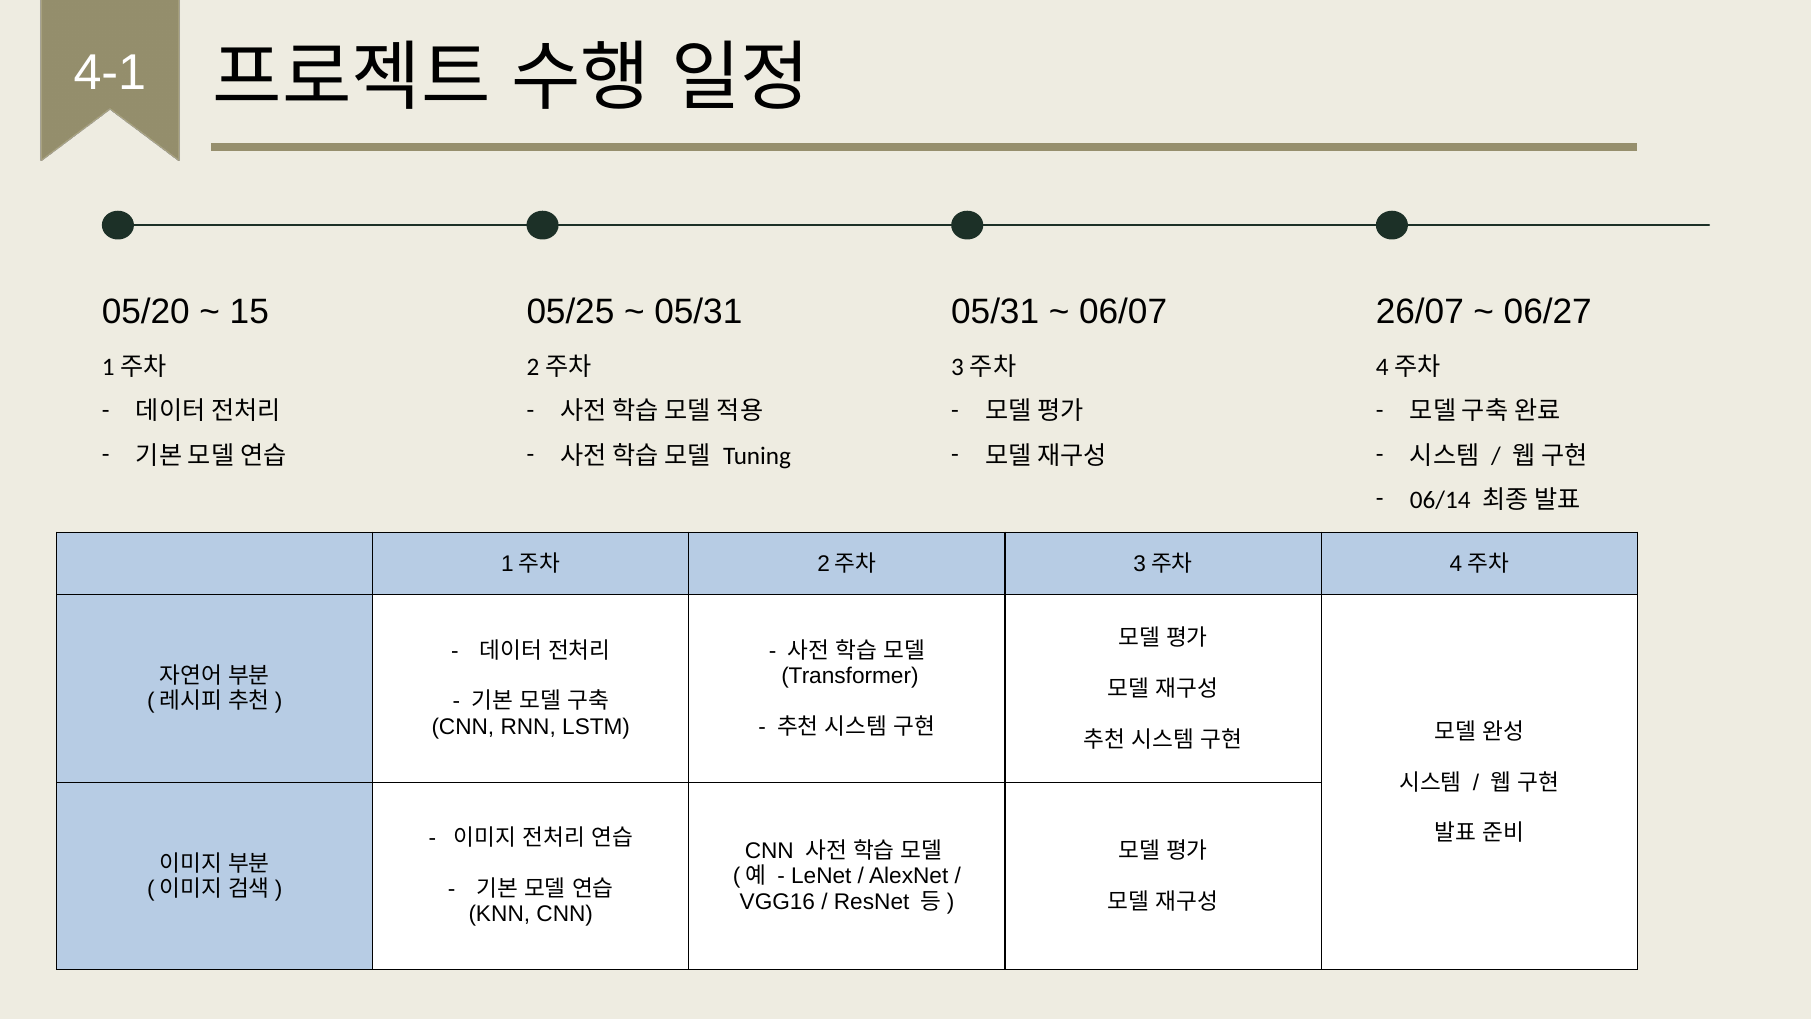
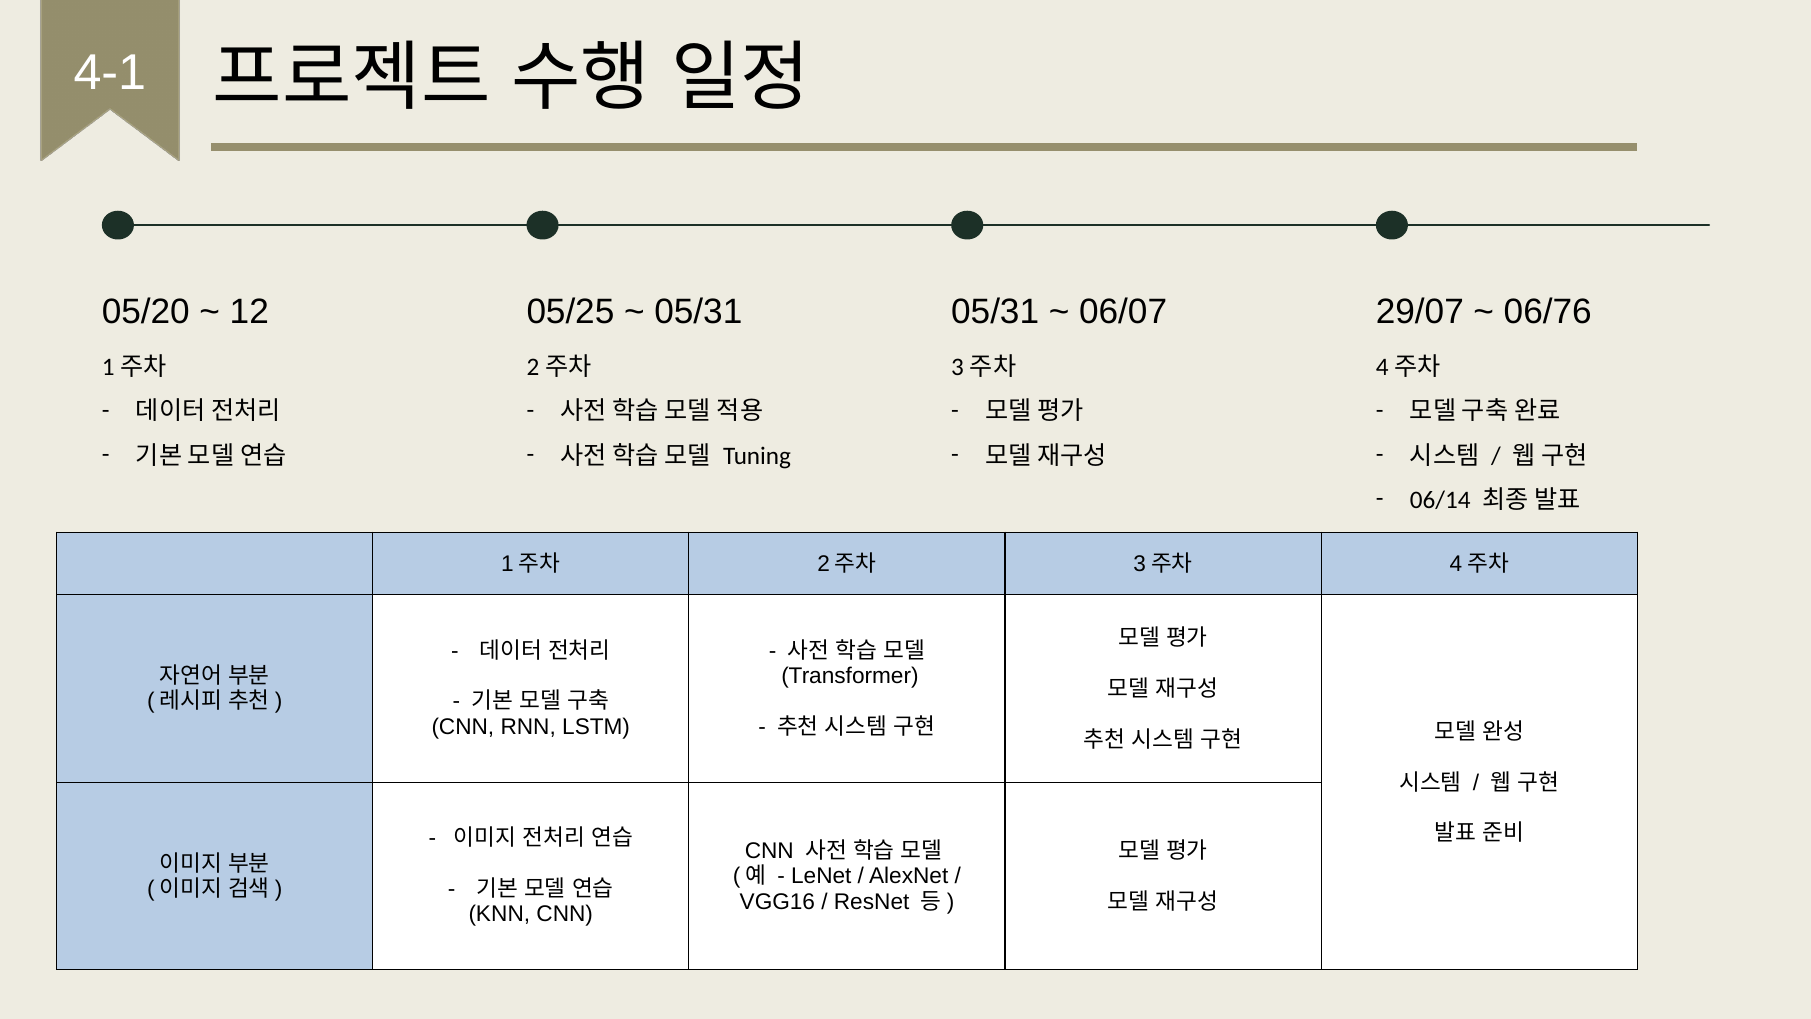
15: 15 -> 12 (249, 312)
26/07: 26/07 -> 29/07 (1420, 312)
06/27: 06/27 -> 06/76 (1548, 312)
